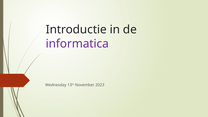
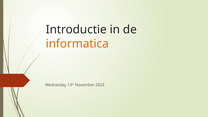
informatica colour: purple -> orange (77, 44)
